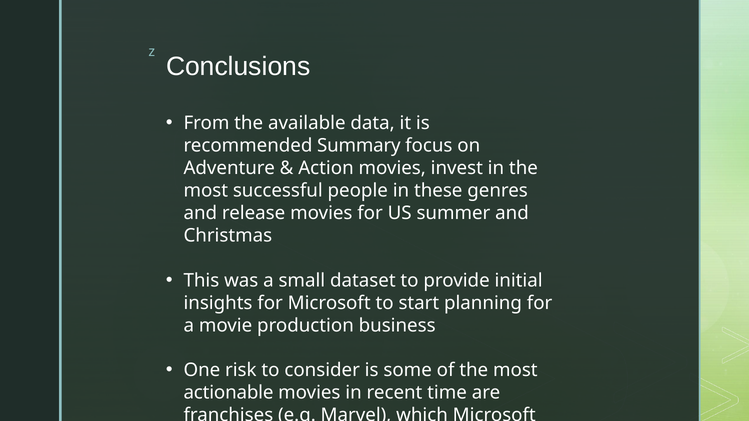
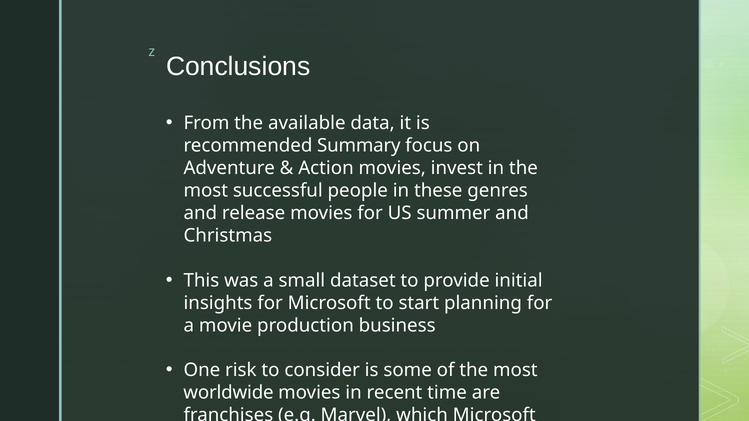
actionable: actionable -> worldwide (229, 393)
